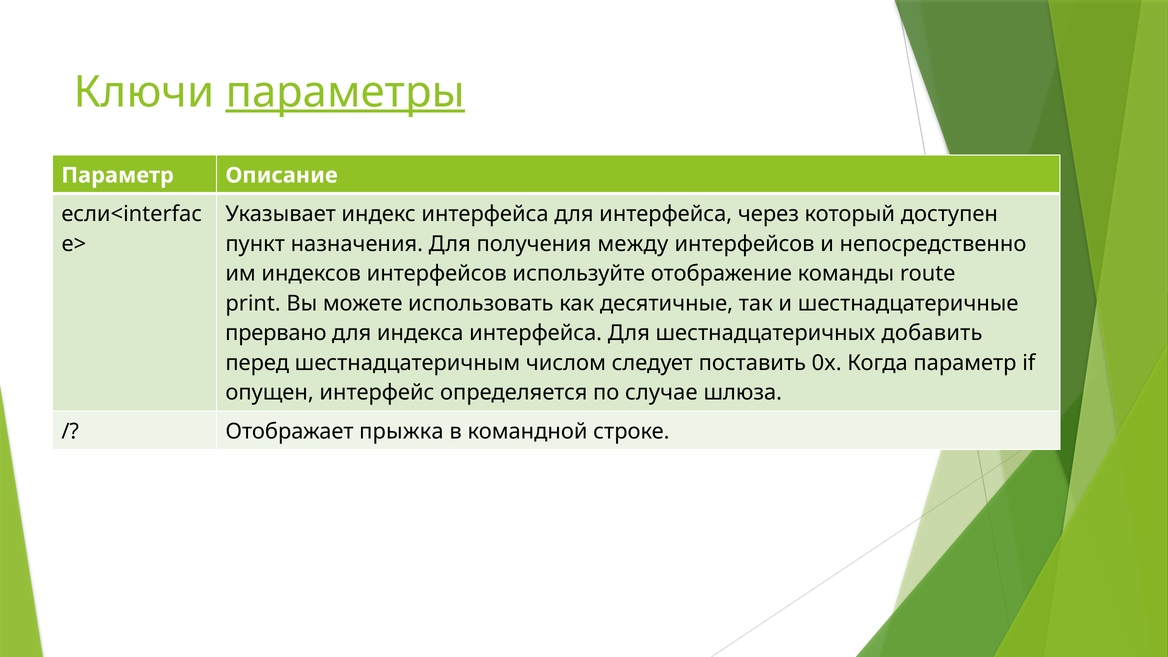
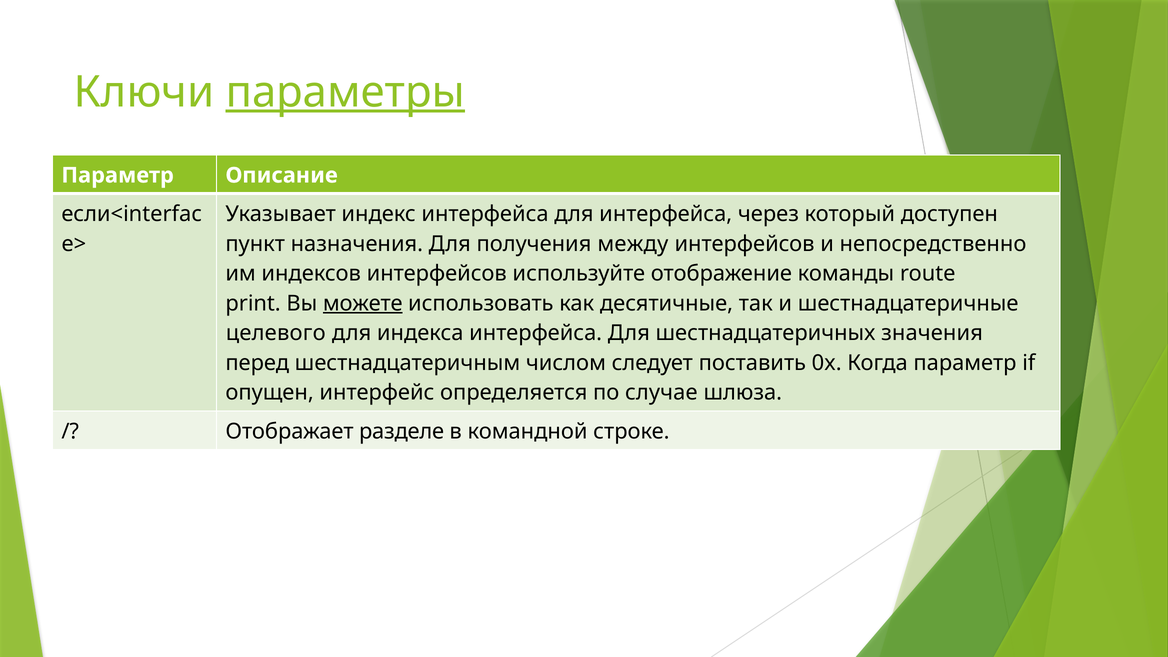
можете underline: none -> present (363, 303)
прервано: прервано -> целевого (276, 333)
добавить: добавить -> значения (932, 333)
прыжка: прыжка -> разделе (402, 431)
